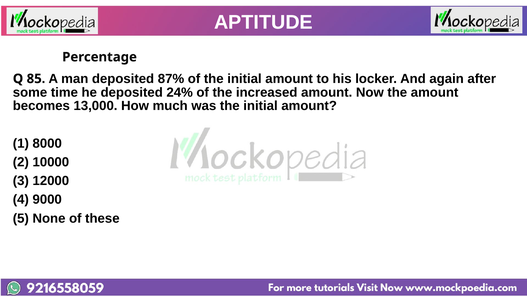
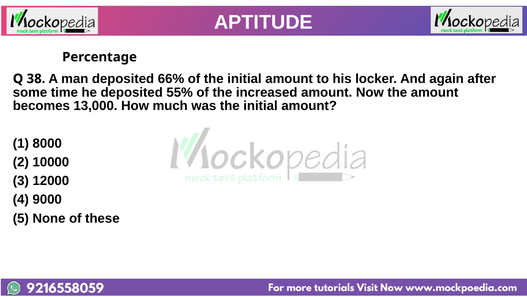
85: 85 -> 38 (34, 79)
87%: 87% -> 66% (171, 79)
24%: 24% -> 55% (180, 92)
